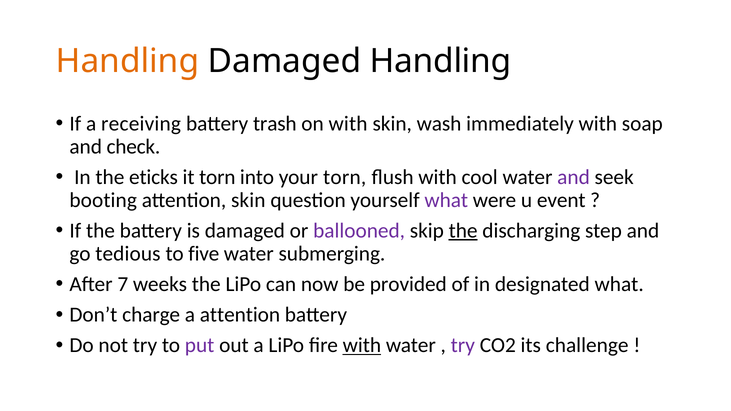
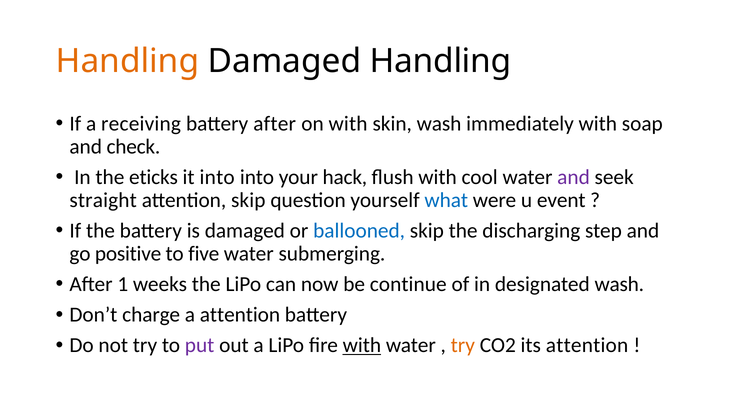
battery trash: trash -> after (275, 124)
it torn: torn -> into (217, 177)
your torn: torn -> hack (345, 177)
booting: booting -> straight (103, 200)
attention skin: skin -> skip (248, 200)
what colour: purple -> blue (446, 200)
ballooned colour: purple -> blue (359, 231)
the underline: present -> none (463, 231)
tedious: tedious -> positive (128, 254)
7: 7 -> 1 (123, 284)
provided: provided -> continue (408, 284)
designated what: what -> wash (619, 284)
try colour: purple -> orange (463, 346)
its challenge: challenge -> attention (587, 346)
